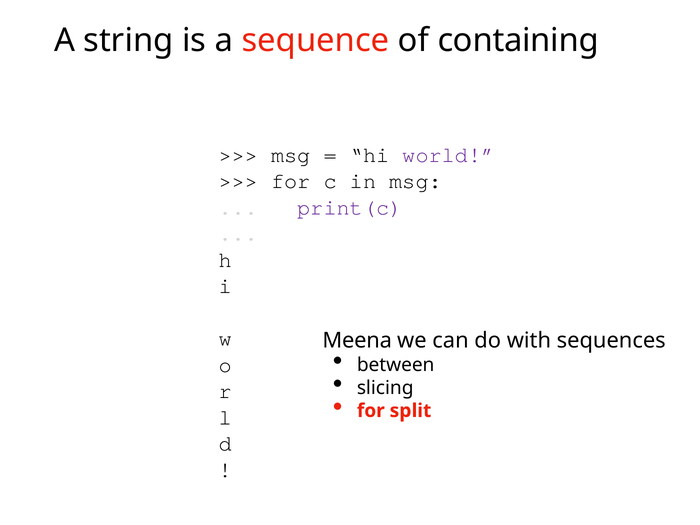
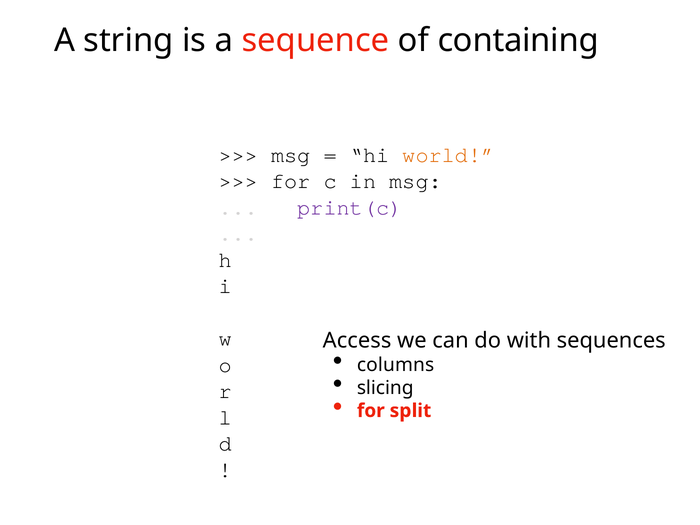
world colour: purple -> orange (448, 155)
Meena: Meena -> Access (357, 340)
between: between -> columns (396, 365)
